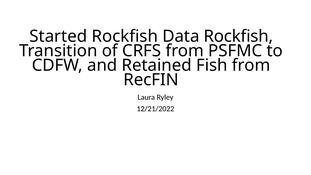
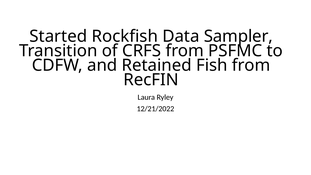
Data Rockfish: Rockfish -> Sampler (238, 36)
